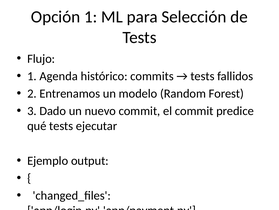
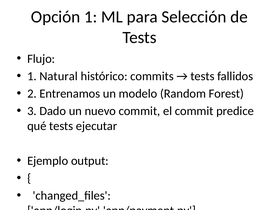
Agenda: Agenda -> Natural (59, 76)
